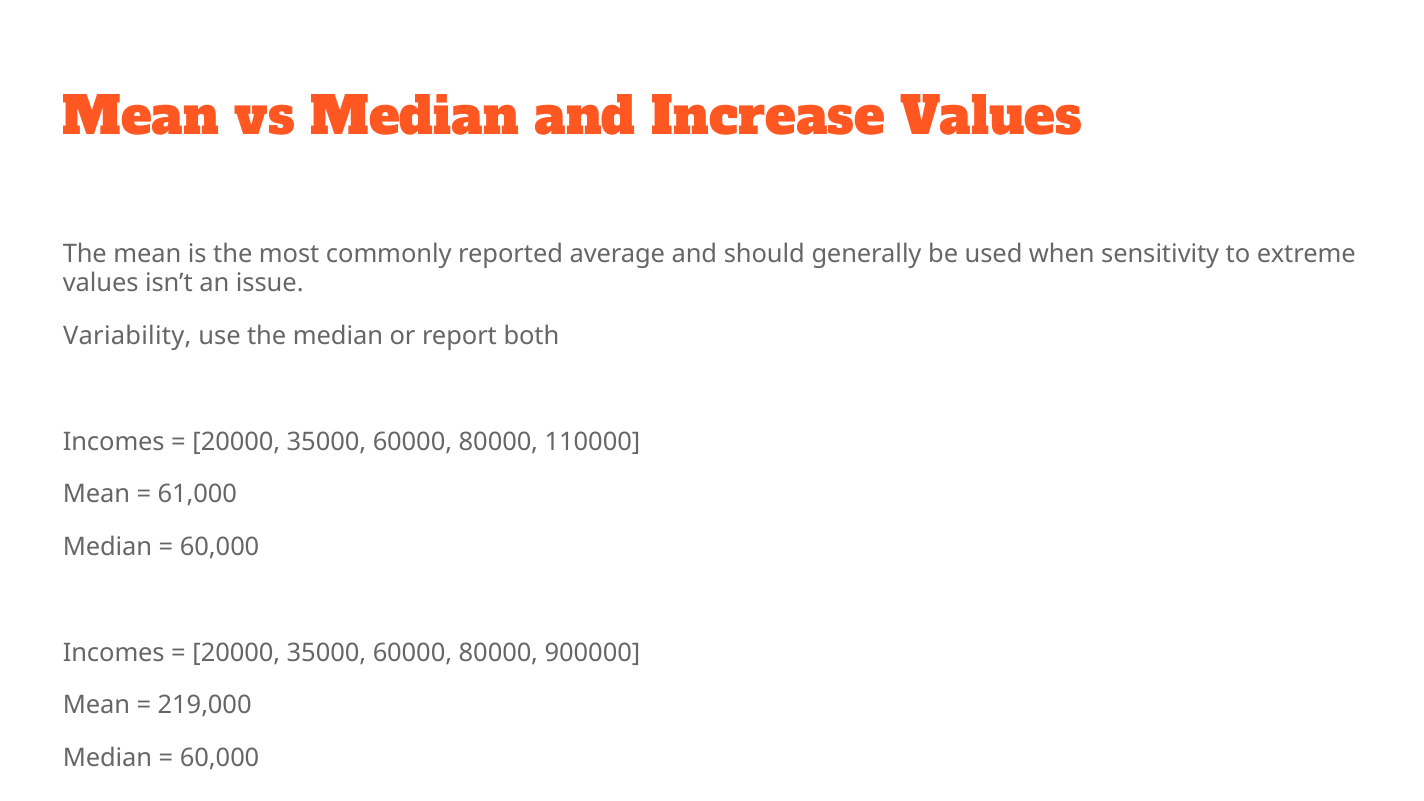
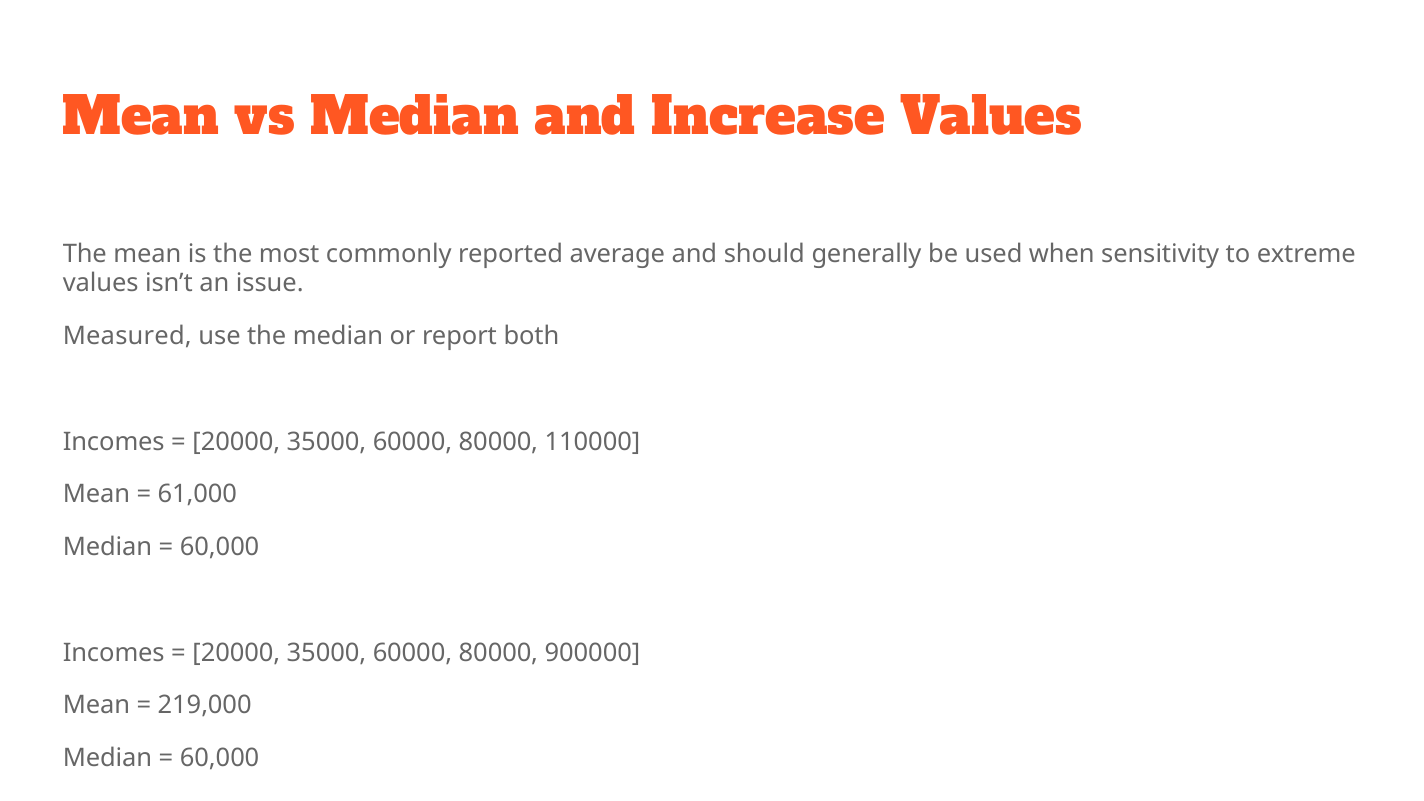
Variability: Variability -> Measured (127, 336)
